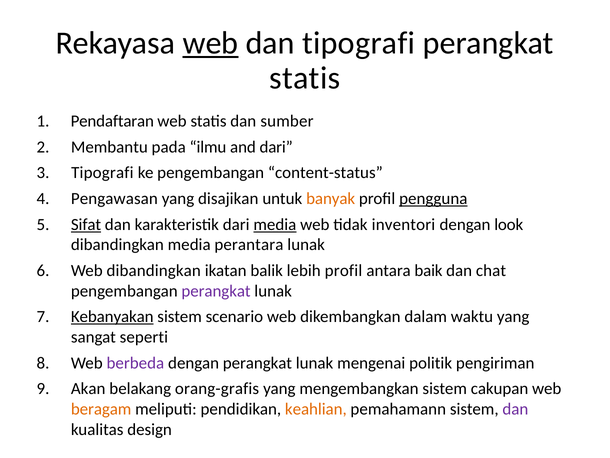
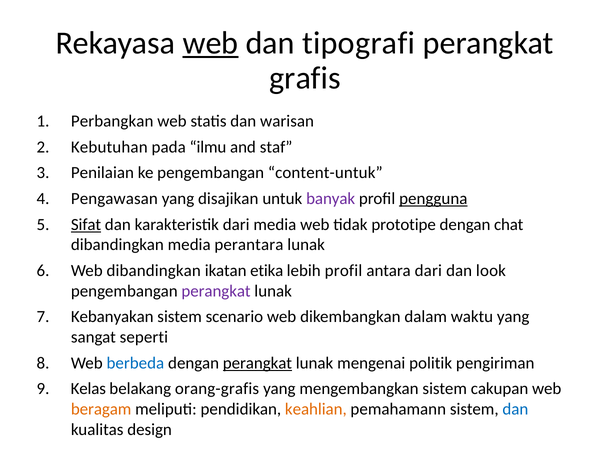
statis: statis -> grafis (305, 78)
Pendaftaran: Pendaftaran -> Perbangkan (112, 121)
sumber: sumber -> warisan (287, 121)
Membantu: Membantu -> Kebutuhan (109, 147)
and dari: dari -> staf (276, 147)
Tipografi: Tipografi -> Penilaian (102, 173)
content-status: content-status -> content-untuk (325, 173)
banyak colour: orange -> purple (331, 198)
media underline: present -> none (275, 224)
inventori: inventori -> prototipe (404, 224)
look: look -> chat (509, 224)
balik: balik -> etika (267, 270)
antara baik: baik -> dari (428, 270)
chat: chat -> look (491, 270)
Kebanyakan underline: present -> none (112, 316)
berbeda colour: purple -> blue (135, 363)
perangkat underline: none -> present (257, 363)
Akan: Akan -> Kelas (88, 388)
dan colour: purple -> blue (515, 409)
